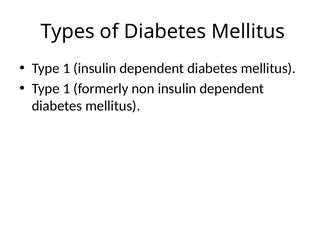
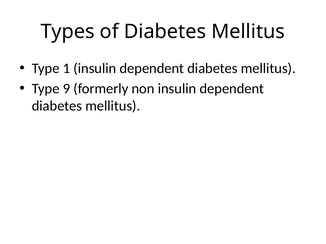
1: 1 -> 9 (66, 89)
